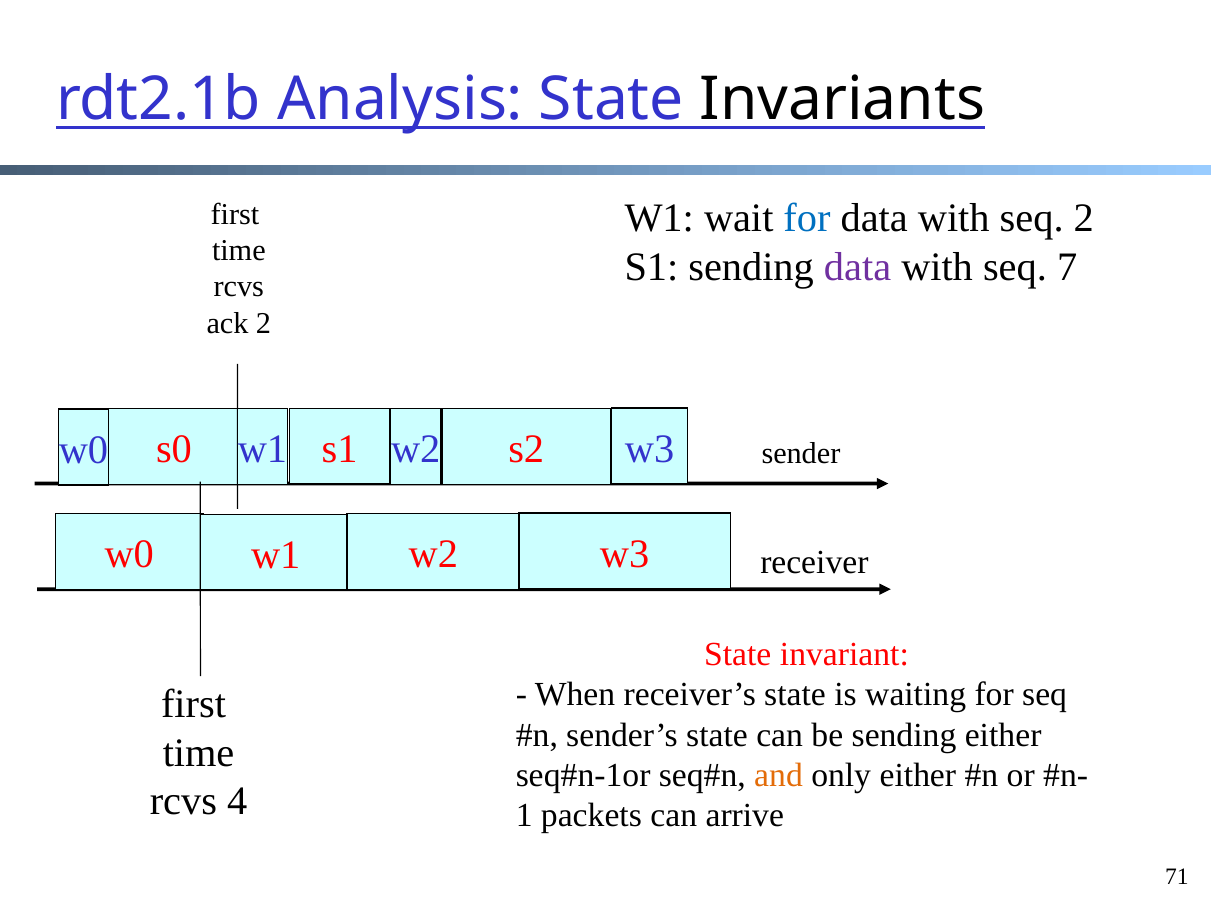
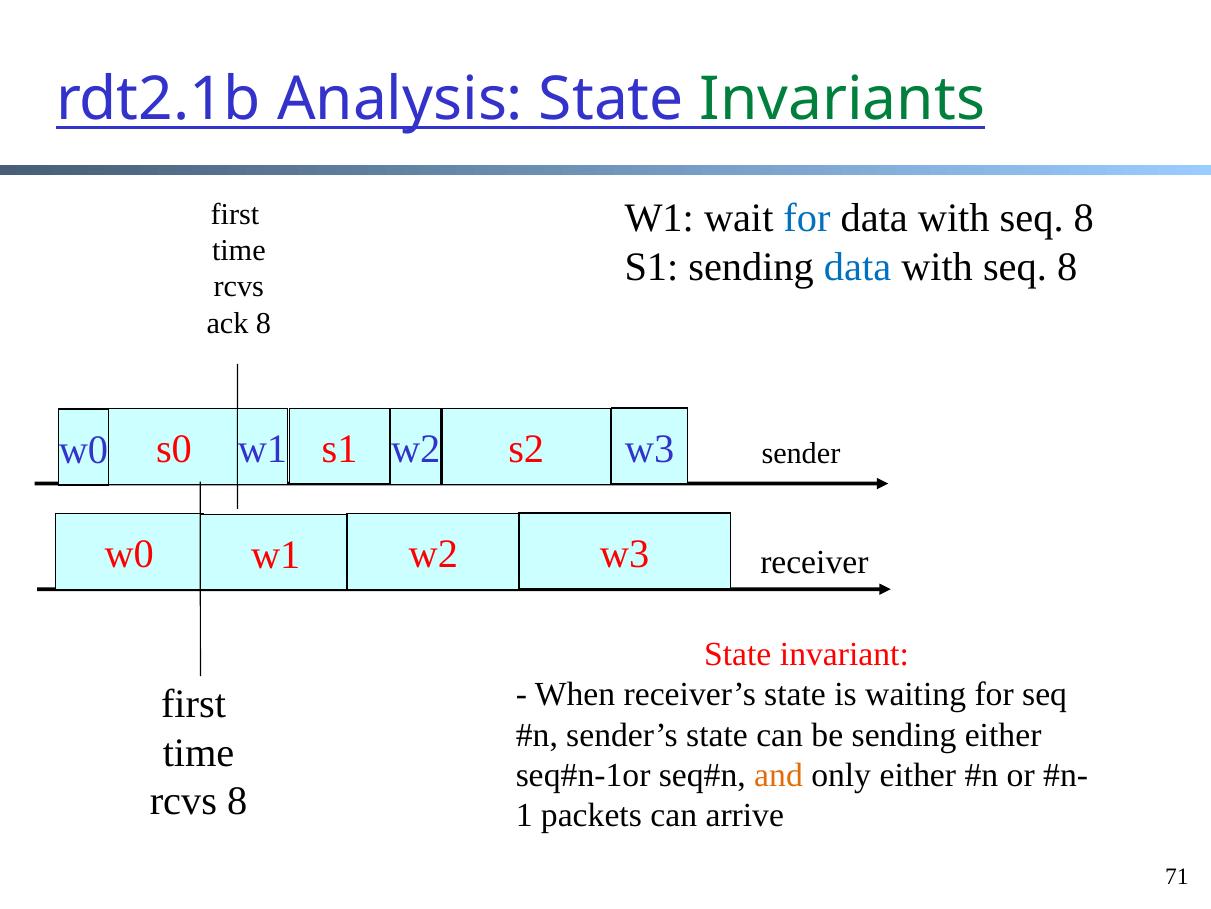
Invariants colour: black -> green (842, 100)
2: 2 -> 8 (1084, 218)
data colour: purple -> blue (858, 267)
7: 7 -> 8 (1067, 267)
ack 2: 2 -> 8 (263, 323)
rcvs 4: 4 -> 8 (237, 801)
